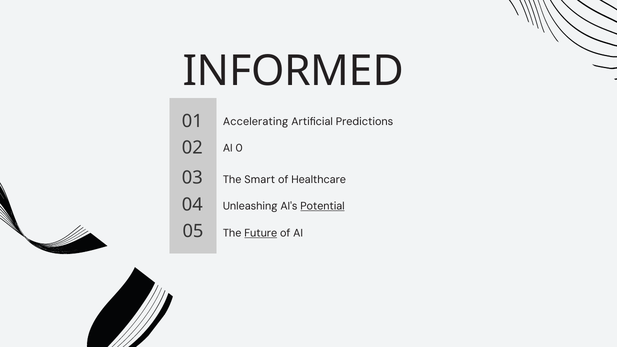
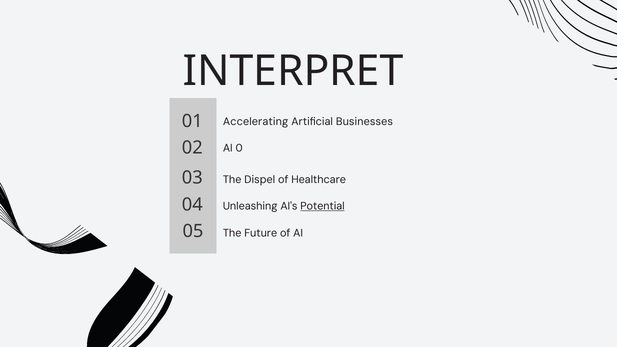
INFORMED: INFORMED -> INTERPRET (293, 71)
Predictions: Predictions -> Businesses (364, 122)
Smart: Smart -> Dispel (260, 179)
Future underline: present -> none (261, 233)
